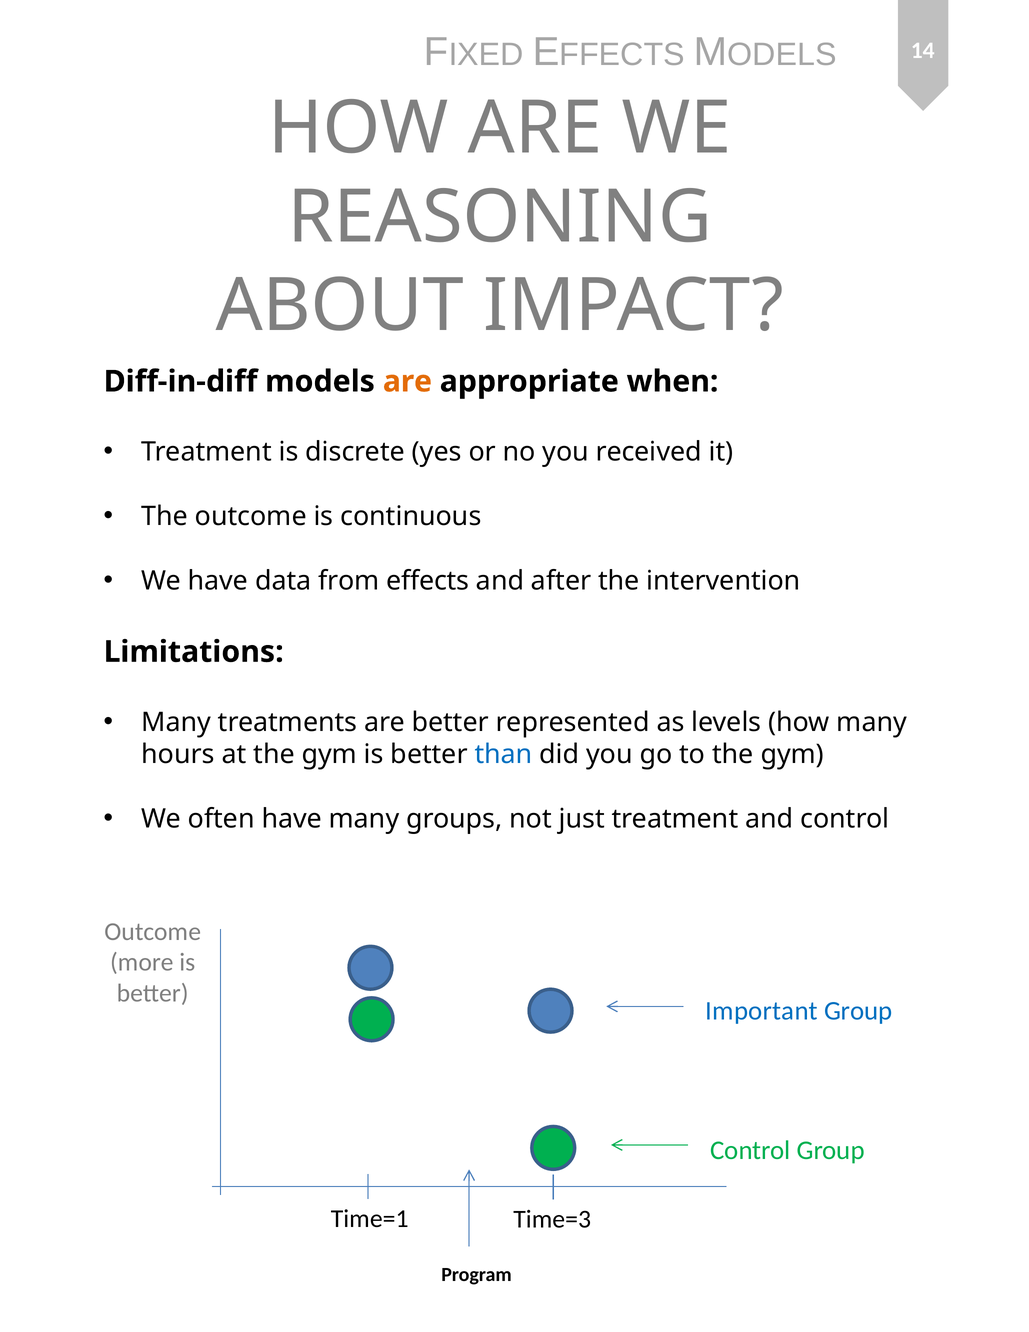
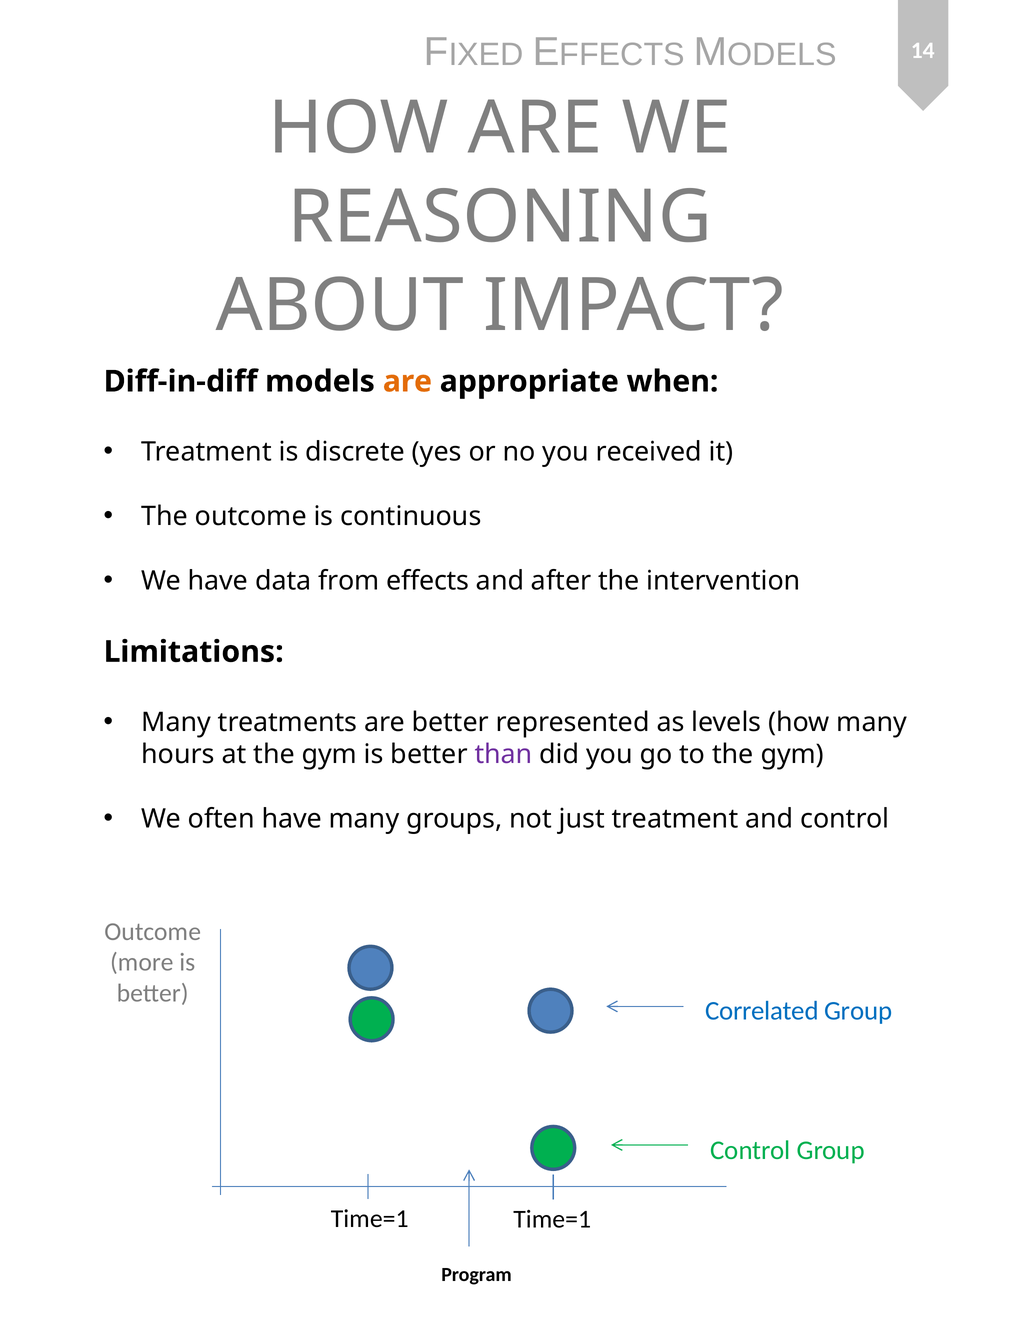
than colour: blue -> purple (504, 754)
Important: Important -> Correlated (762, 1011)
Time=1 Time=3: Time=3 -> Time=1 (552, 1219)
